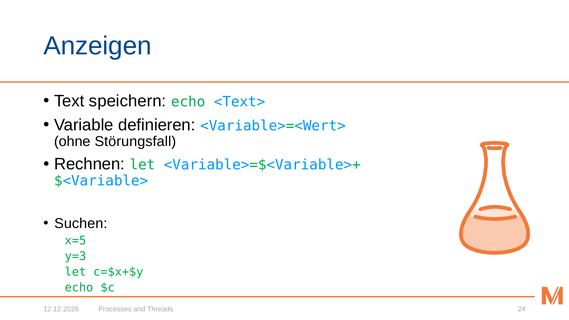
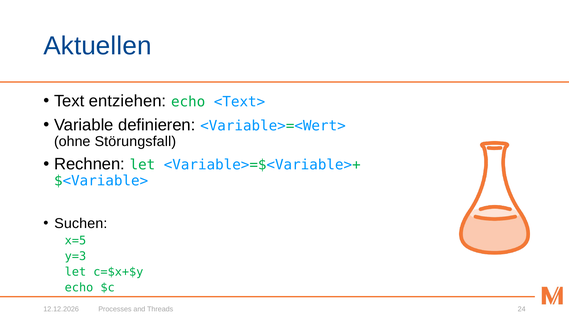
Anzeigen: Anzeigen -> Aktuellen (97, 46)
speichern: speichern -> entziehen (128, 101)
